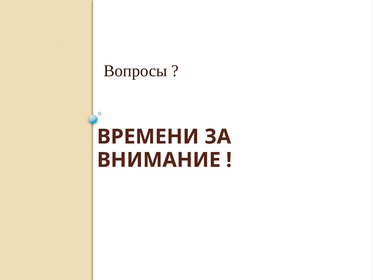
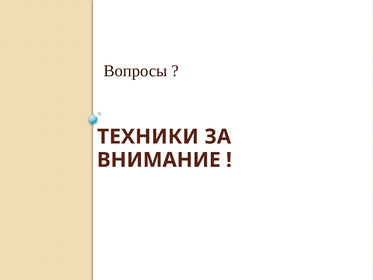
ВРЕМЕНИ: ВРЕМЕНИ -> ТЕХНИКИ (148, 137)
